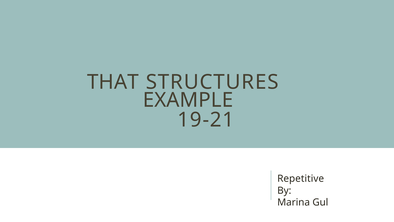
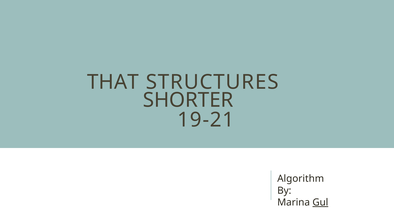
EXAMPLE: EXAMPLE -> SHORTER (188, 100)
Repetitive: Repetitive -> Algorithm (301, 178)
Gul underline: none -> present (320, 202)
